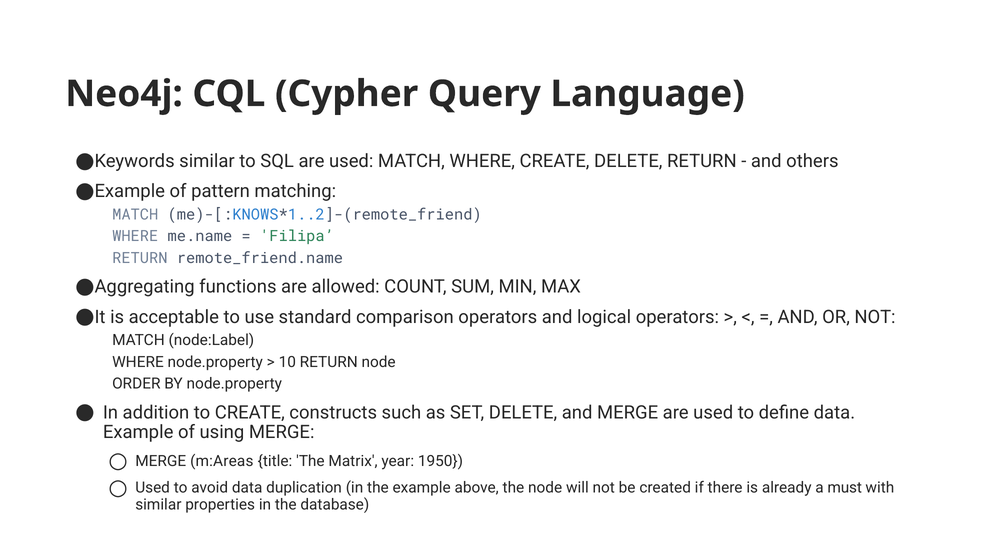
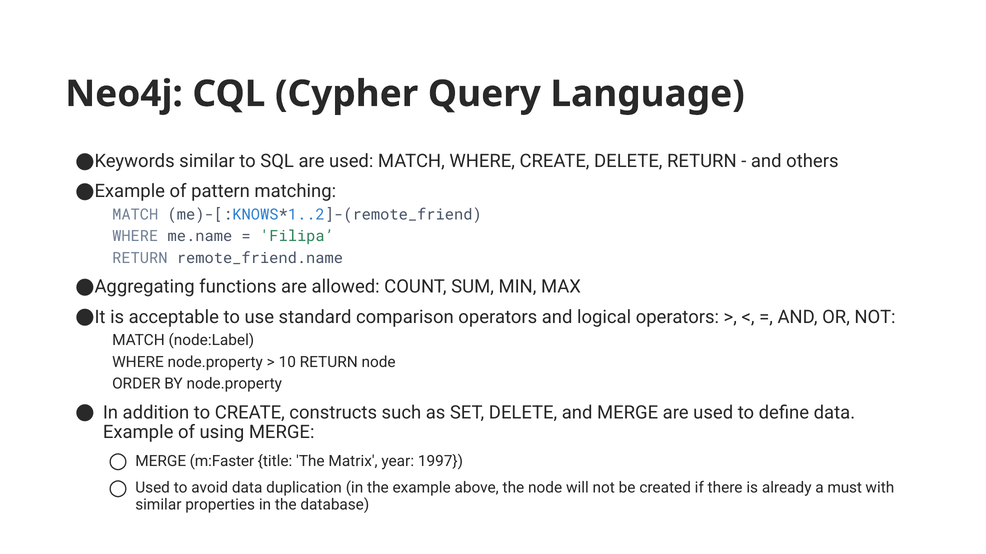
m:Areas: m:Areas -> m:Faster (222, 461)
1950: 1950 -> 1997 (440, 461)
